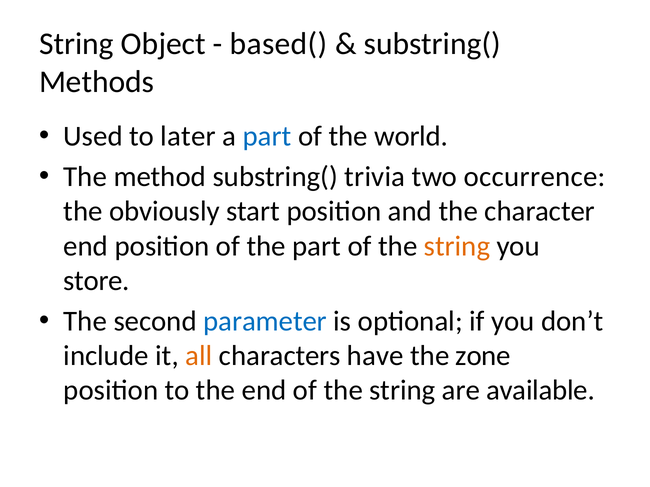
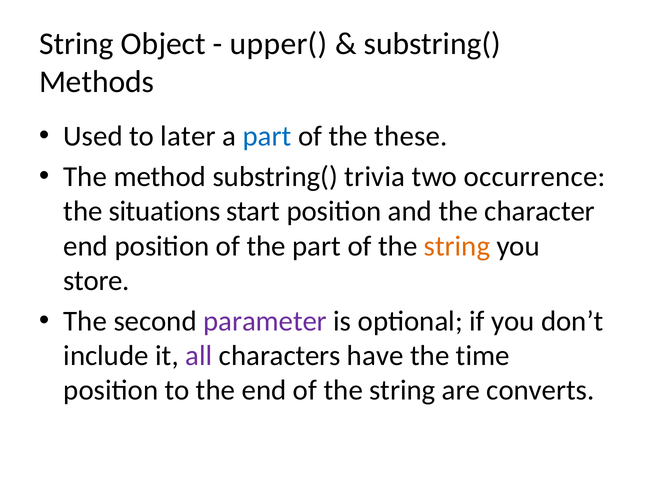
based(: based( -> upper( (279, 44)
world: world -> these (411, 136)
obviously: obviously -> situations (164, 212)
parameter colour: blue -> purple (265, 321)
all colour: orange -> purple (199, 356)
zone: zone -> time (483, 356)
available: available -> converts (540, 391)
